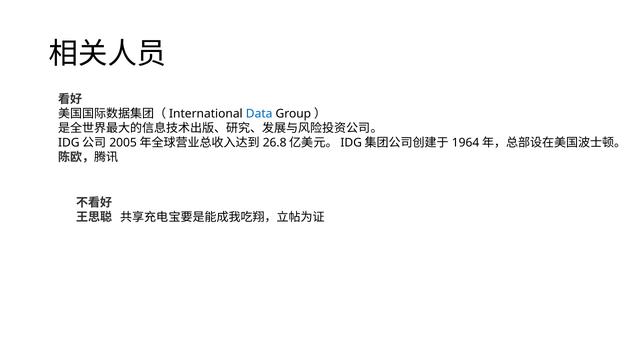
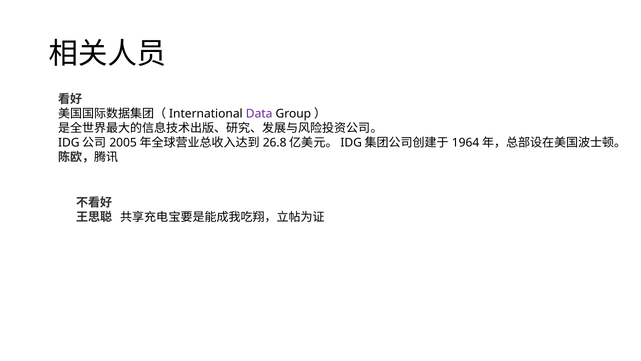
Data colour: blue -> purple (259, 114)
